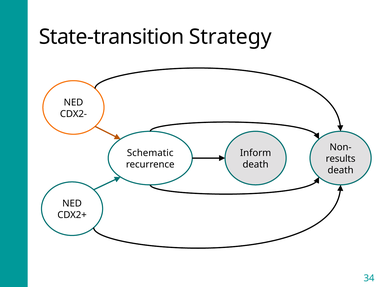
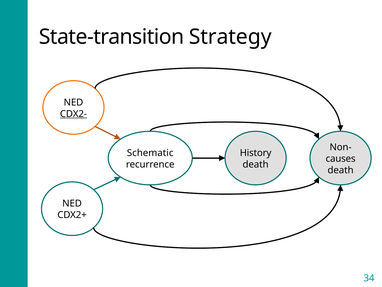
CDX2- underline: none -> present (73, 114)
Inform: Inform -> History (256, 153)
results: results -> causes (341, 158)
